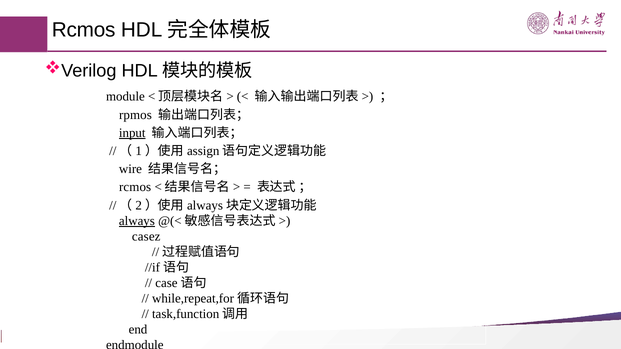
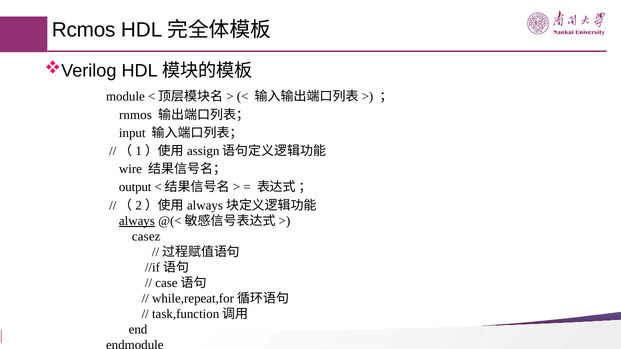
rpmos: rpmos -> rnmos (135, 115)
input underline: present -> none (132, 133)
rcmos: rcmos -> output (135, 187)
